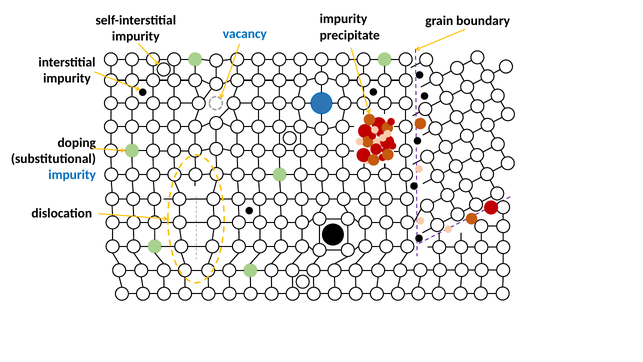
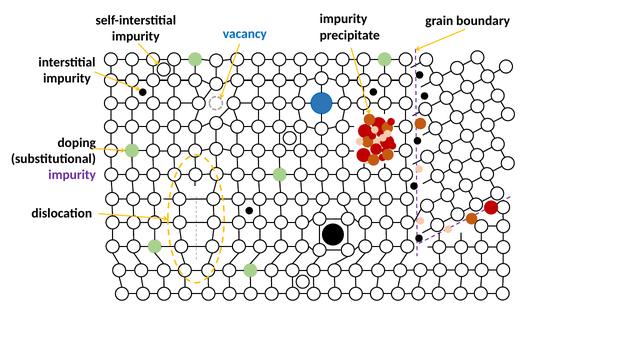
impurity colour: blue -> purple (72, 175)
